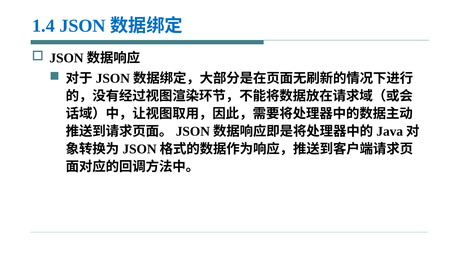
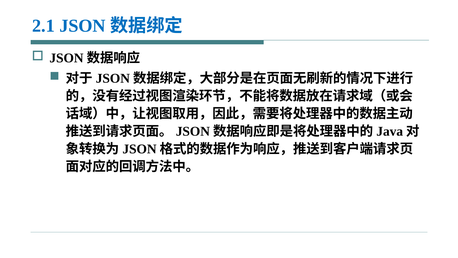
1.4: 1.4 -> 2.1 (44, 26)
